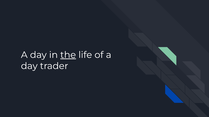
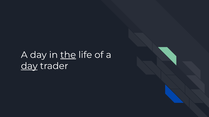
day underline: none -> present (29, 66)
